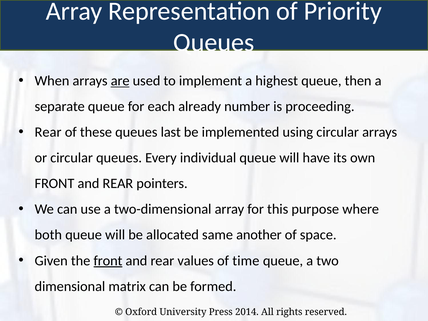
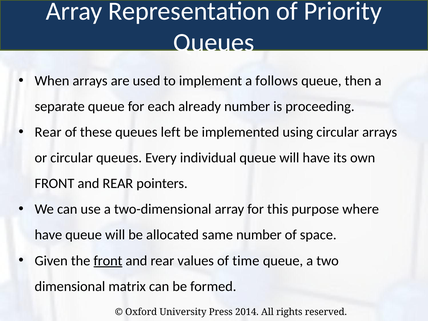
are underline: present -> none (120, 81)
highest: highest -> follows (277, 81)
last: last -> left (171, 132)
both: both -> have (48, 235)
same another: another -> number (259, 235)
